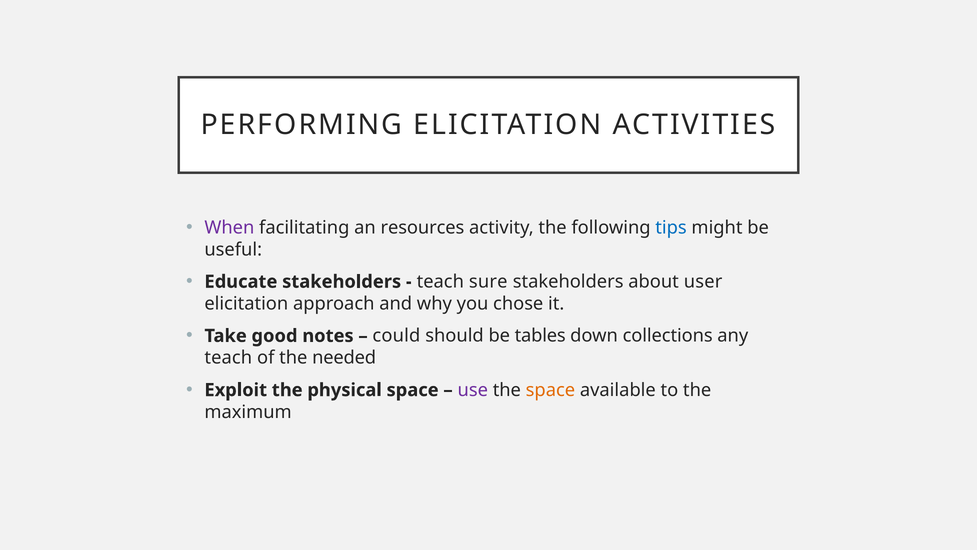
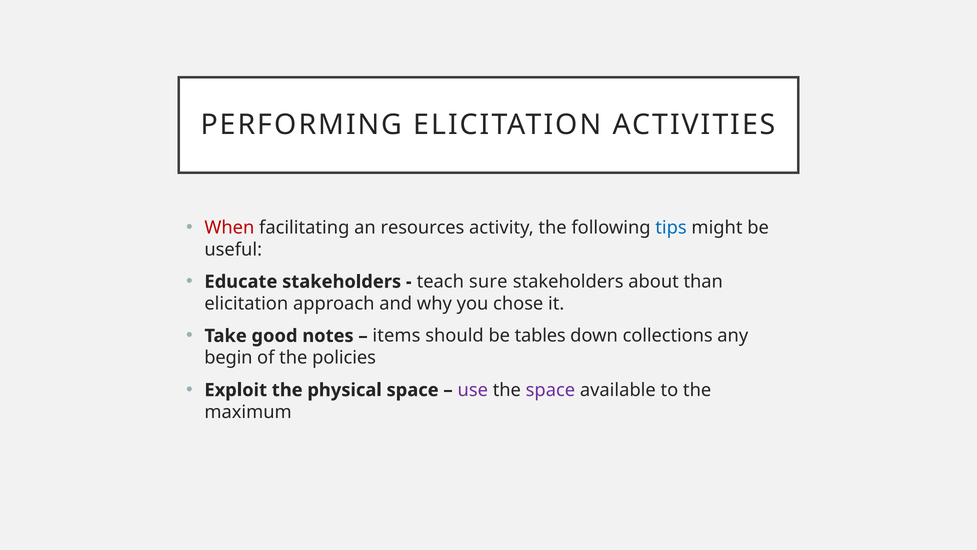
When colour: purple -> red (229, 227)
user: user -> than (703, 281)
could: could -> items (396, 336)
teach: teach -> begin (228, 358)
needed: needed -> policies (344, 358)
space colour: orange -> purple (550, 390)
